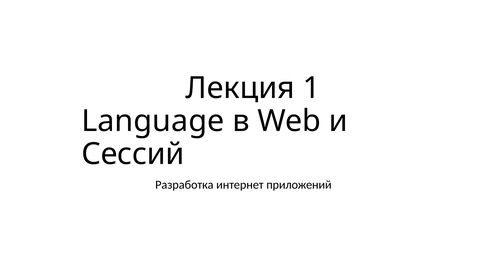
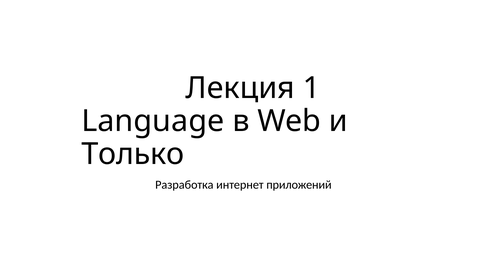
Сессий: Сессий -> Только (133, 154)
